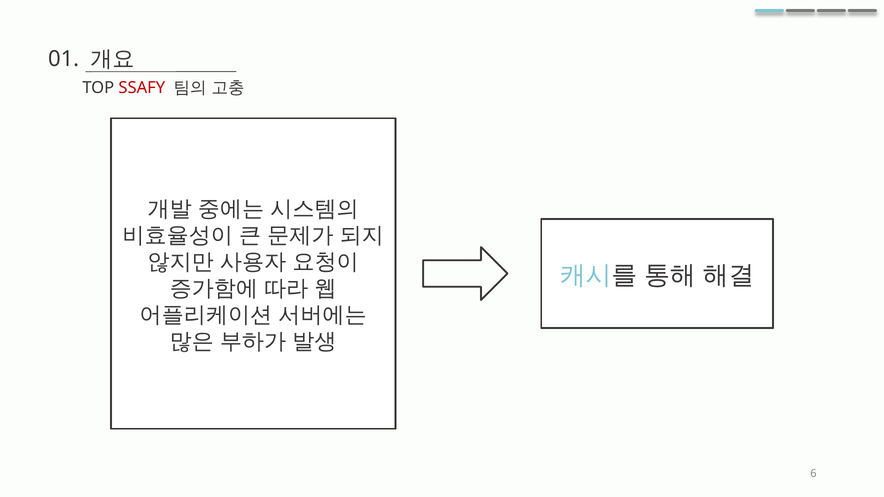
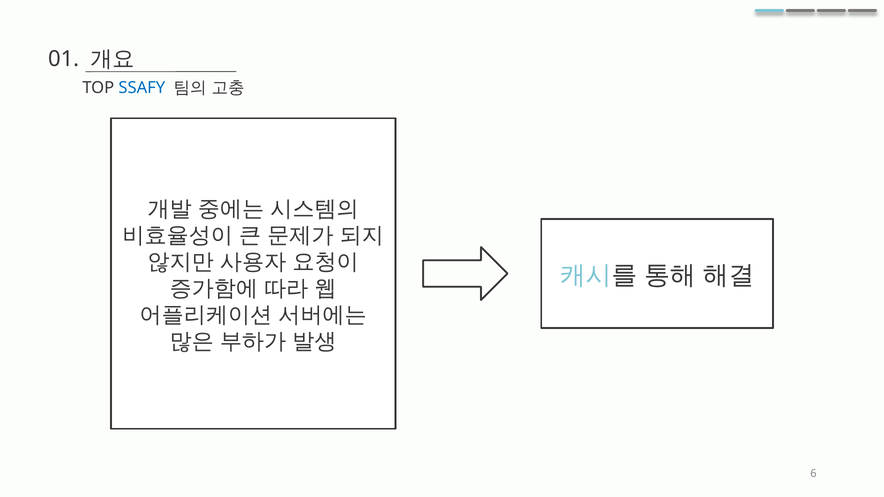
SSAFY colour: red -> blue (142, 88)
